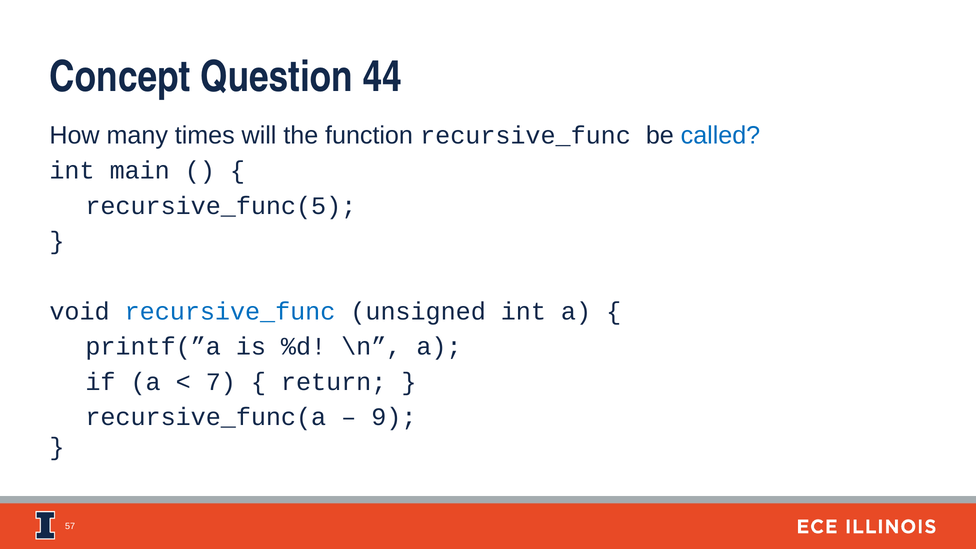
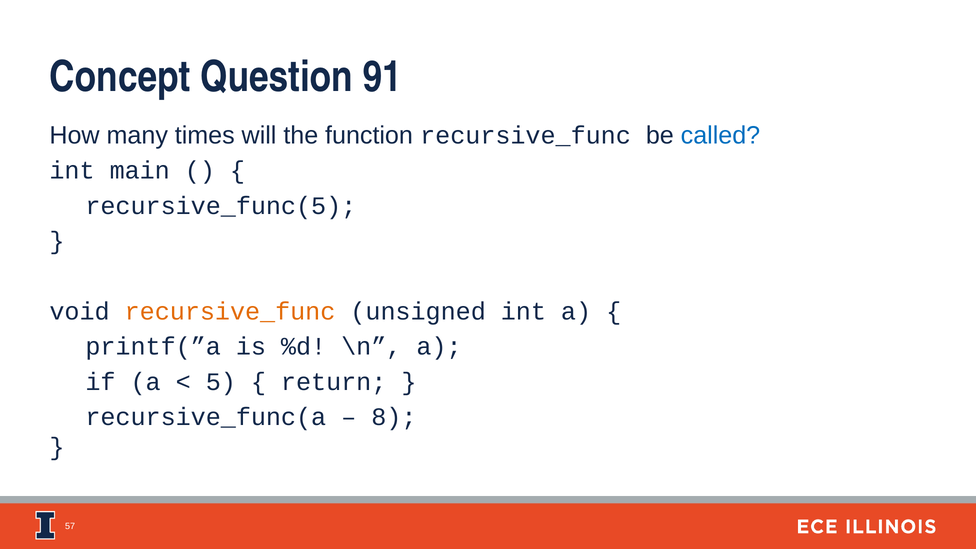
44: 44 -> 91 (382, 77)
recursive_func colour: blue -> orange (230, 311)
7: 7 -> 5 (221, 382)
9: 9 -> 8 (394, 417)
